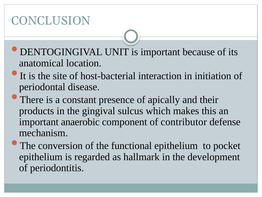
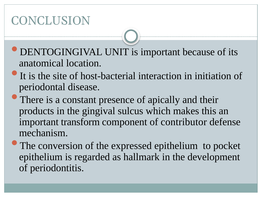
anaerobic: anaerobic -> transform (80, 122)
functional: functional -> expressed (131, 145)
